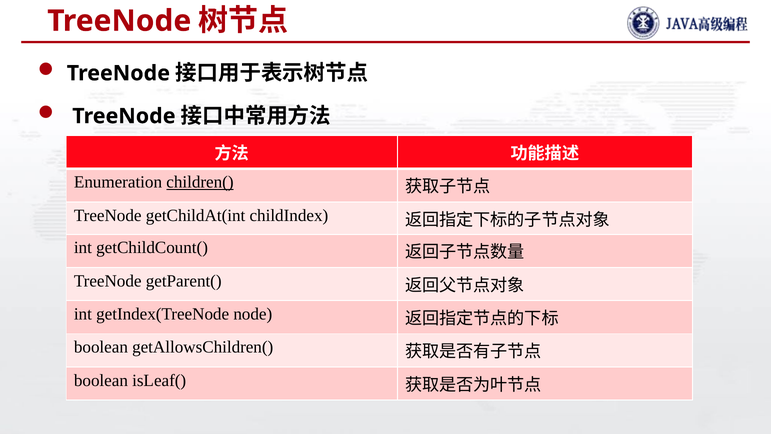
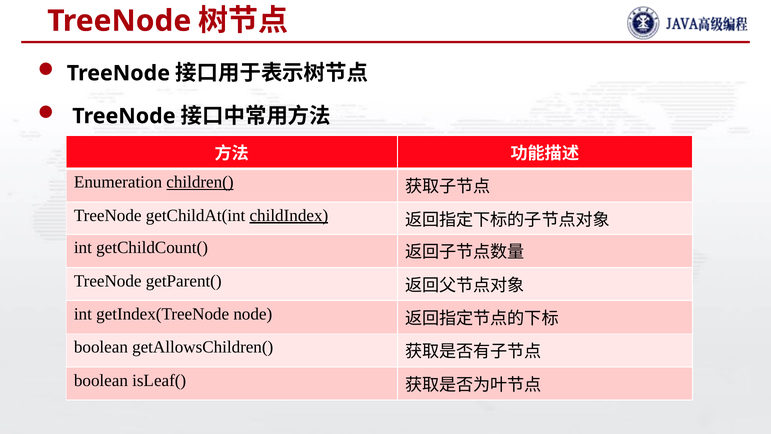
childIndex underline: none -> present (289, 215)
